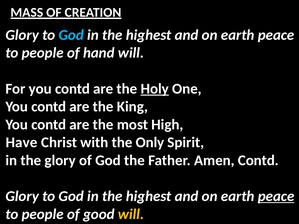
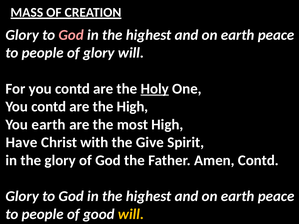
God colour: light blue -> pink (71, 35)
of hand: hand -> glory (99, 53)
the King: King -> High (132, 107)
contd: contd -> earth (49, 125)
Only: Only -> Give (150, 143)
peace underline: present -> none (276, 196)
